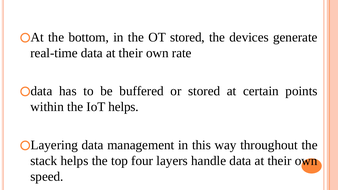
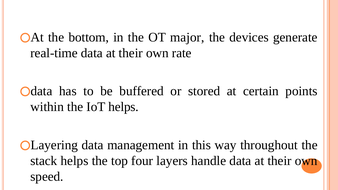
OT stored: stored -> major (187, 37)
